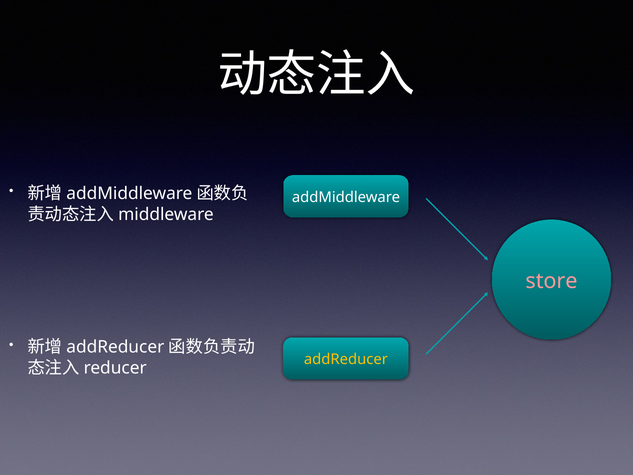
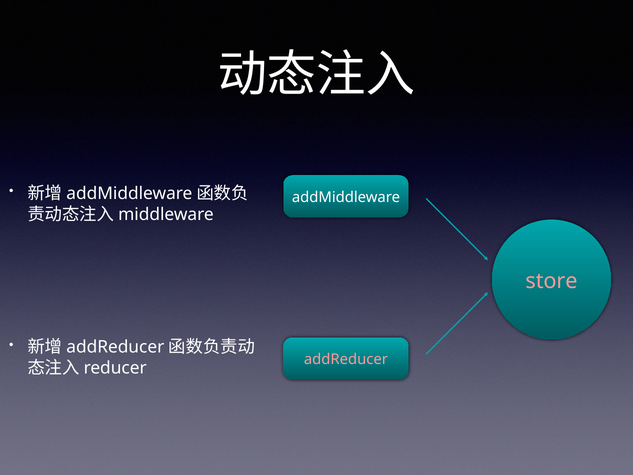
addReducer colour: yellow -> pink (346, 359)
